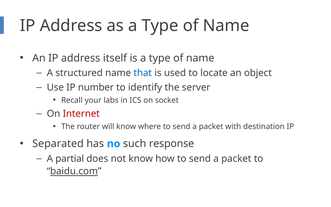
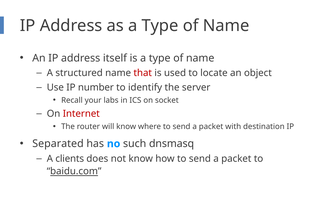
that colour: blue -> red (143, 73)
response: response -> dnsmasq (172, 144)
partial: partial -> clients (70, 159)
